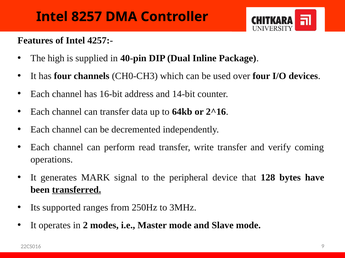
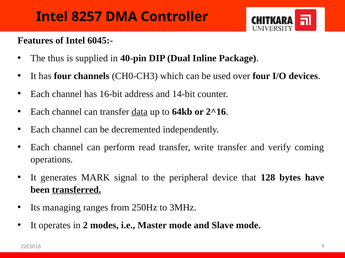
4257:-: 4257:- -> 6045:- (100, 41)
high: high -> thus (56, 58)
data underline: none -> present (140, 112)
supported: supported -> managing (62, 208)
